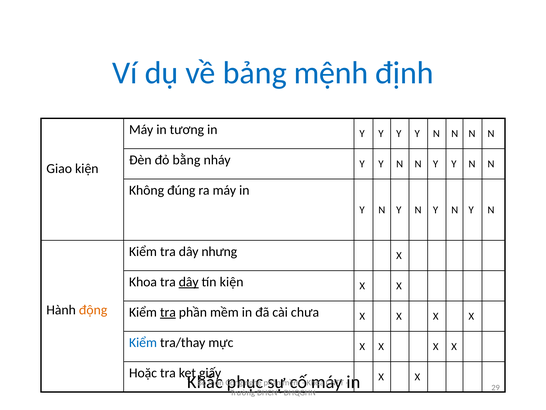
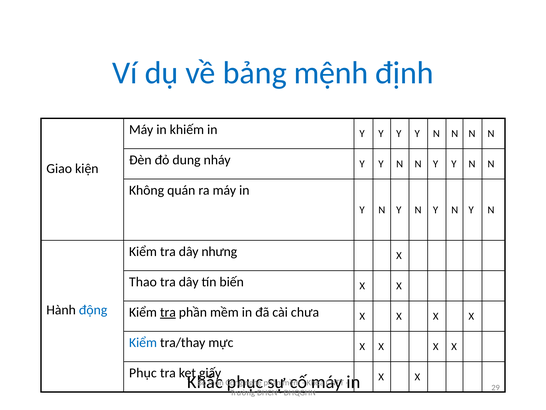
tương: tương -> khiếm (187, 130)
bằng: bằng -> dung (187, 160)
đúng: đúng -> quán (181, 190)
Khoa: Khoa -> Thao (143, 282)
dây underline: present -> none (189, 282)
tín kiện: kiện -> biến (232, 282)
động colour: orange -> blue (93, 310)
Hoặc: Hoặc -> Phục (143, 373)
